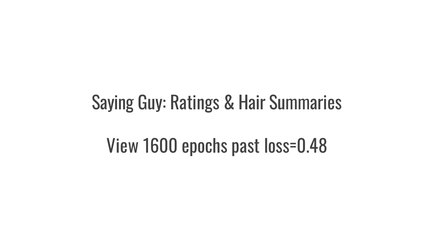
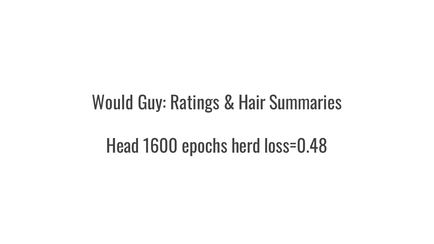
Saying: Saying -> Would (113, 103)
View: View -> Head (123, 147)
past: past -> herd (246, 147)
